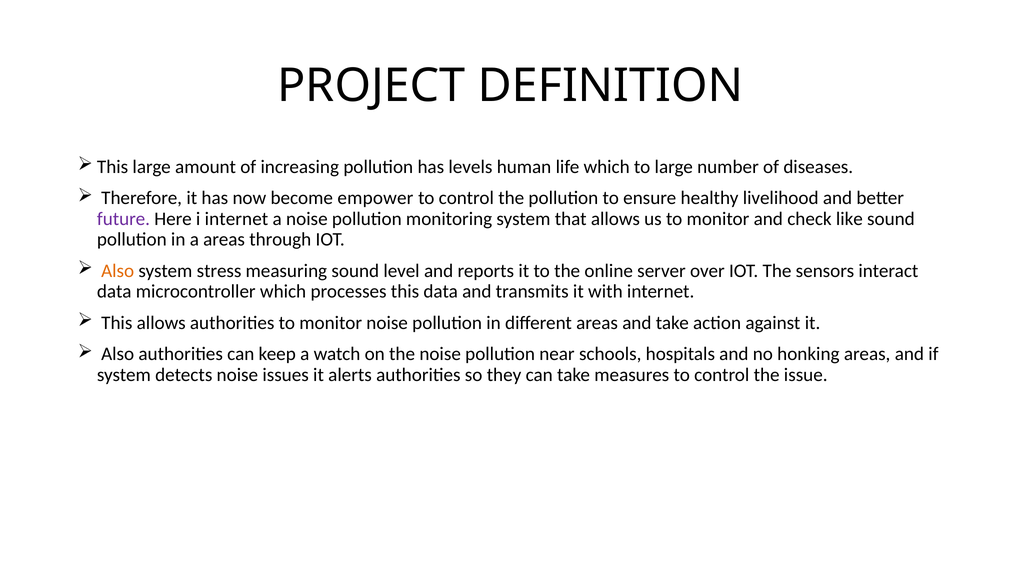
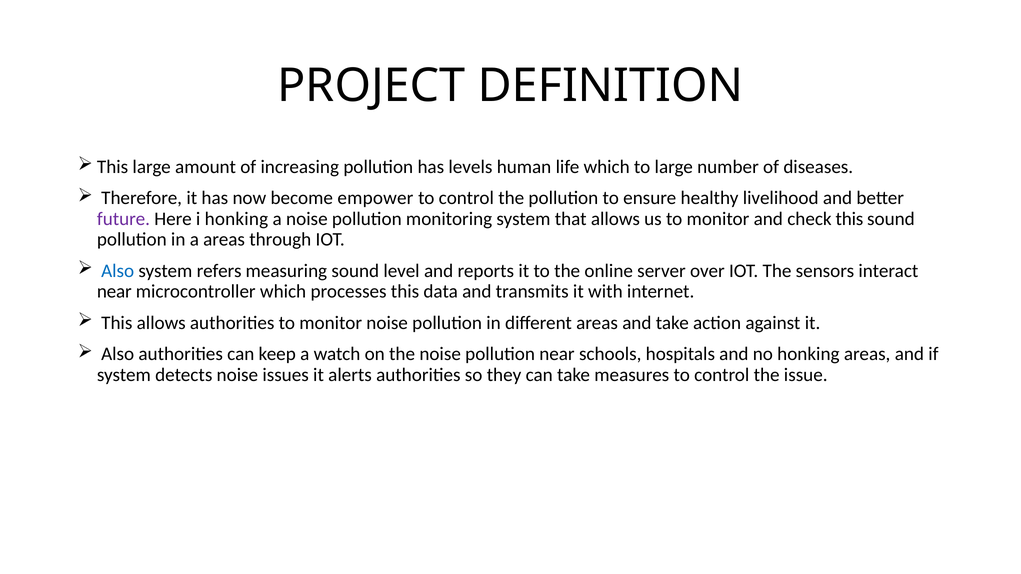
i internet: internet -> honking (236, 219)
check like: like -> this (849, 219)
Also colour: orange -> blue (118, 271)
stress: stress -> refers (219, 271)
data: data -> near (114, 292)
